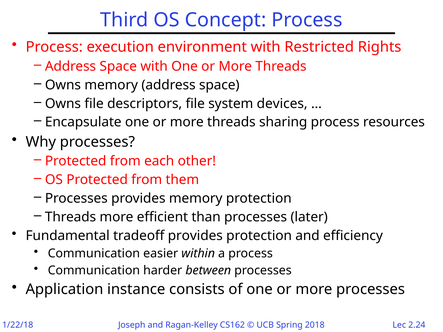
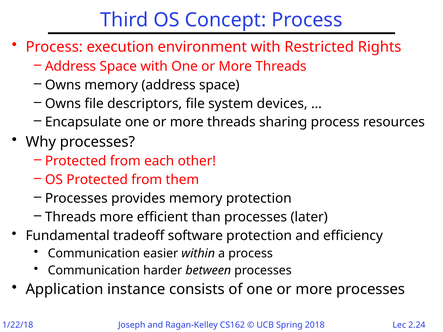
tradeoff provides: provides -> software (195, 236)
